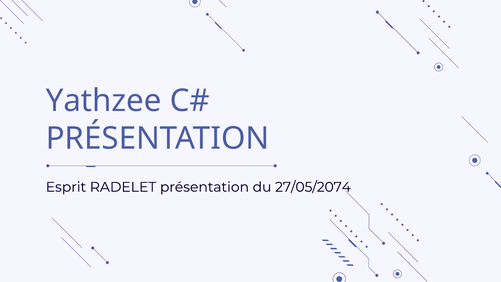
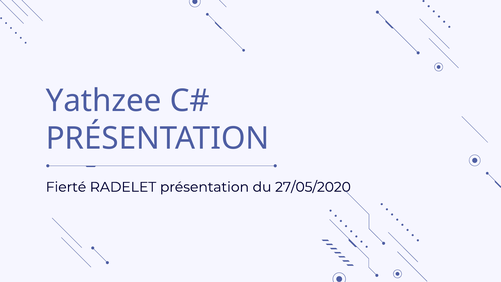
Esprit: Esprit -> Fierté (66, 187)
27/05/2074: 27/05/2074 -> 27/05/2020 (313, 187)
